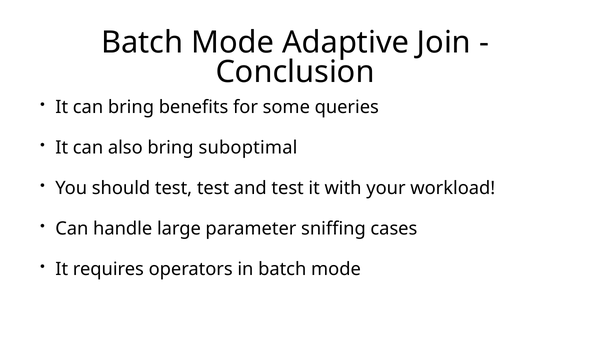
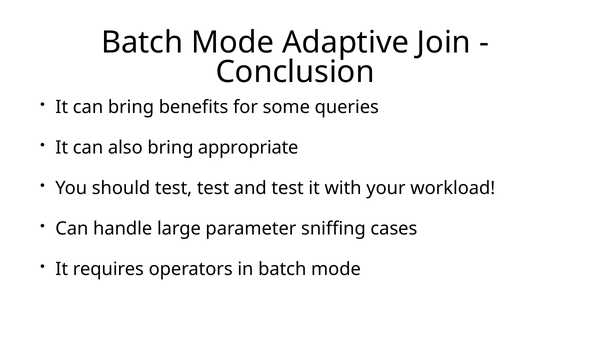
suboptimal: suboptimal -> appropriate (248, 147)
